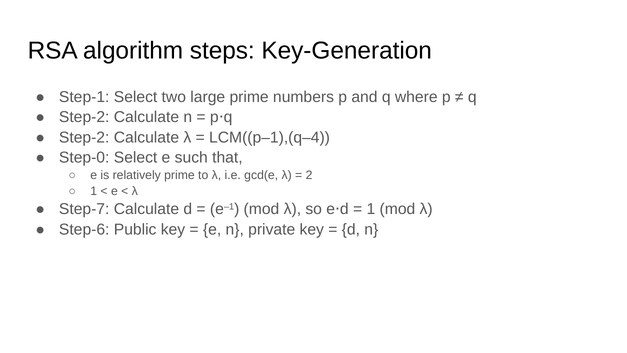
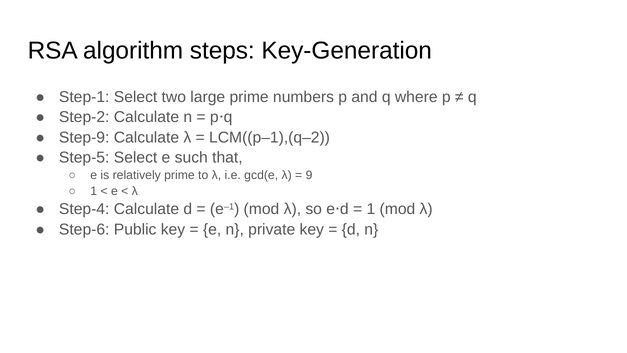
Step-2: Step-2 -> Step-9 (84, 137)
LCM((p–1),(q–4: LCM((p–1),(q–4 -> LCM((p–1),(q–2 (270, 137)
Step-0: Step-0 -> Step-5 (84, 157)
2: 2 -> 9 (309, 175)
Step-7: Step-7 -> Step-4 (84, 209)
